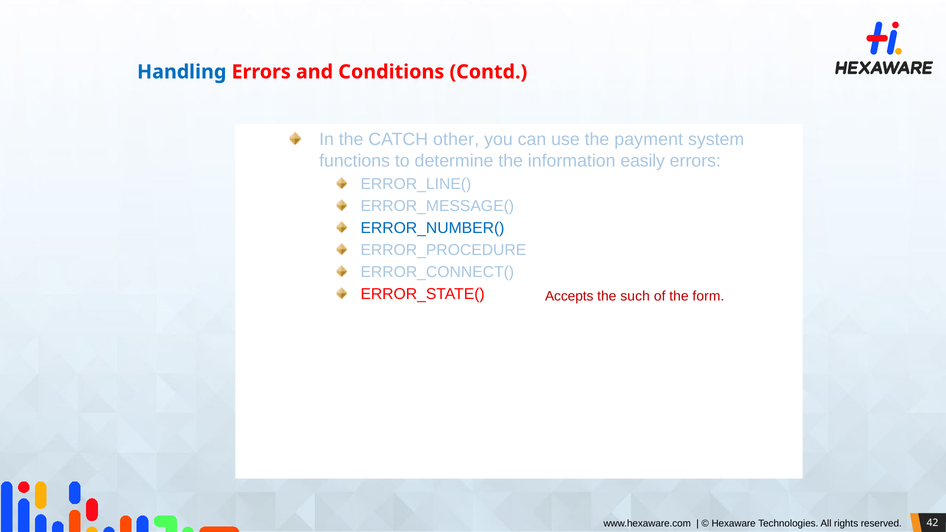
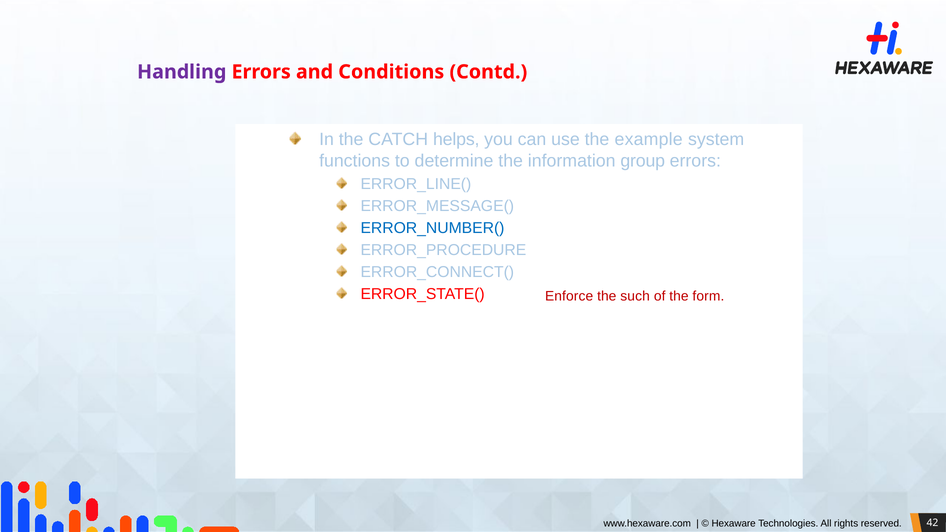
Handling colour: blue -> purple (182, 72)
other: other -> helps (456, 139)
payment: payment -> example (649, 139)
easily: easily -> group (643, 161)
Accepts: Accepts -> Enforce (569, 296)
